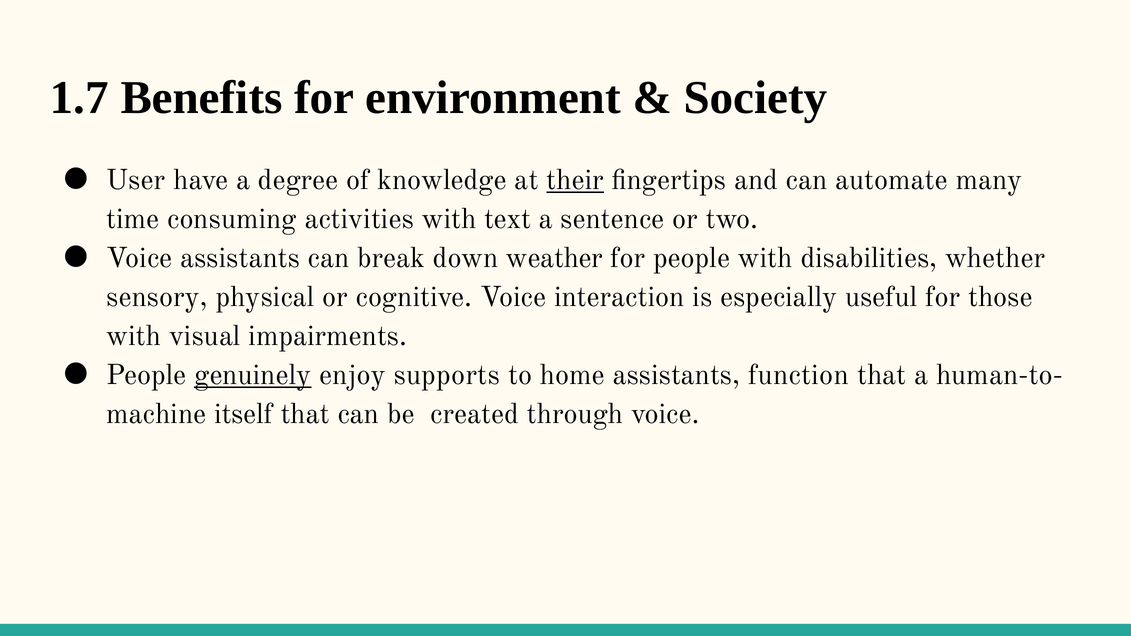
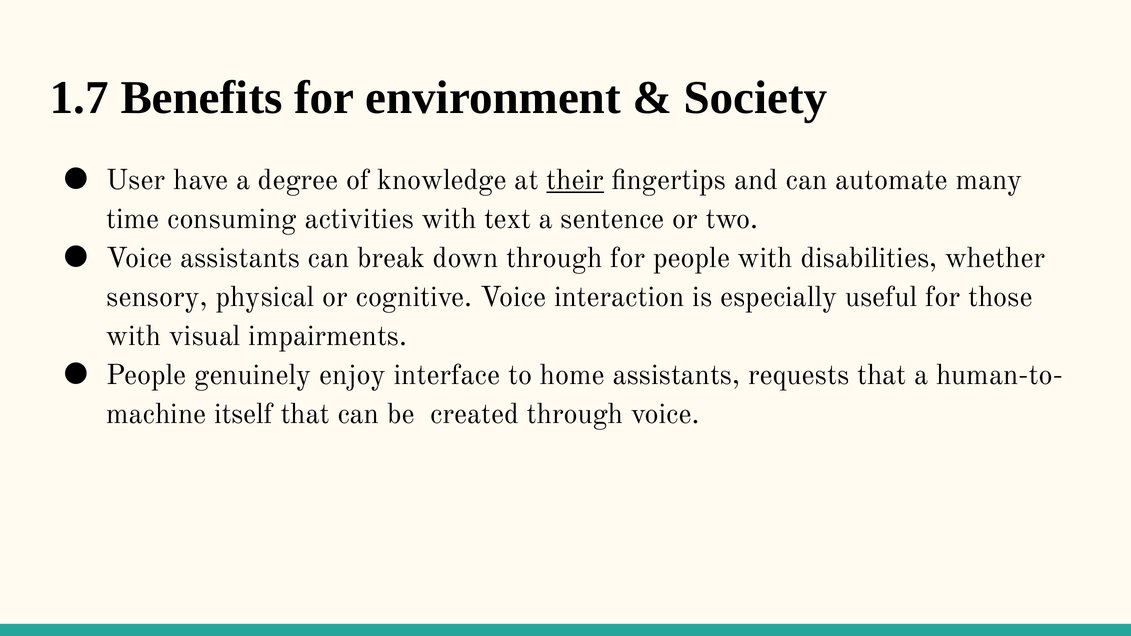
down weather: weather -> through (554, 258)
genuinely underline: present -> none (253, 375)
supports: supports -> interface (447, 375)
function: function -> requests (799, 375)
